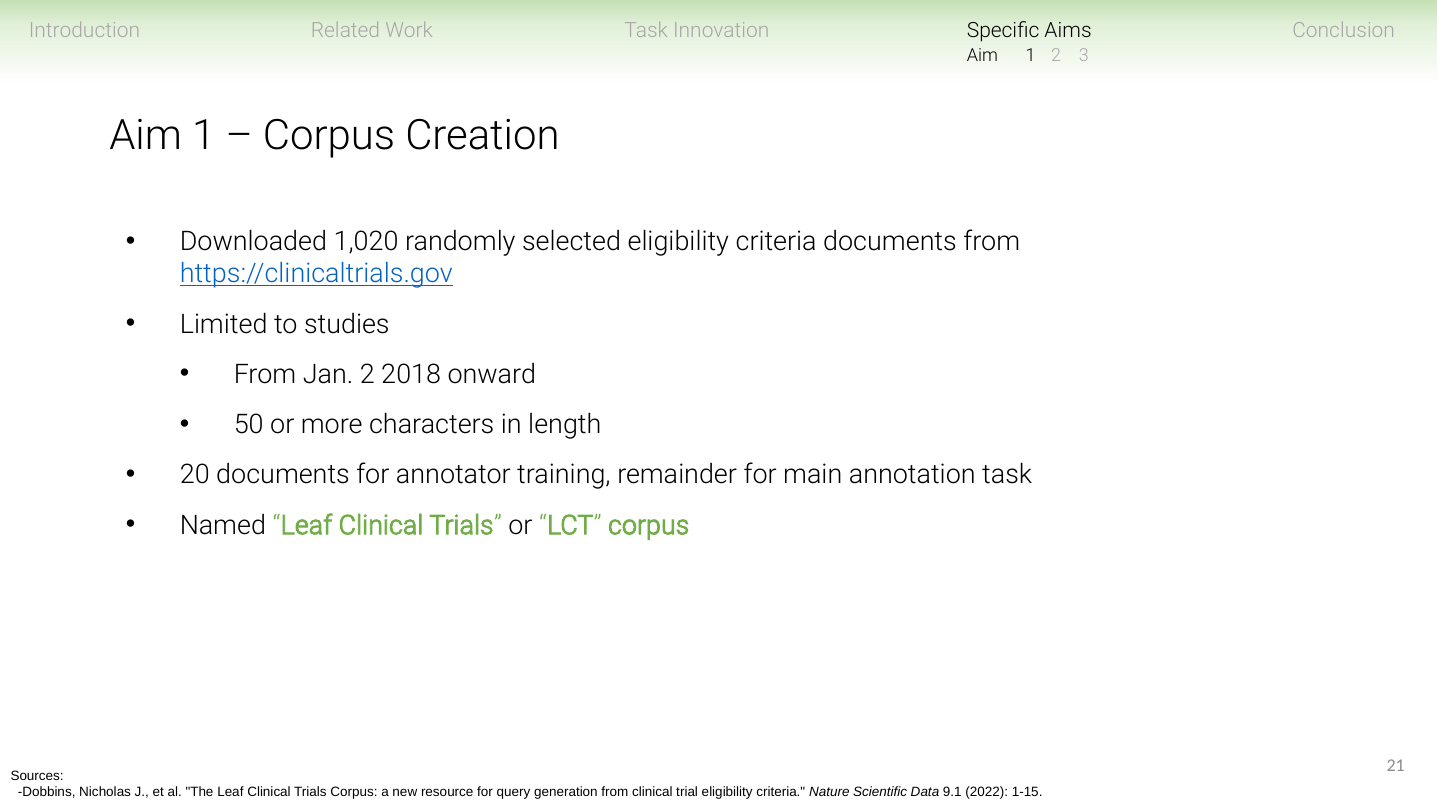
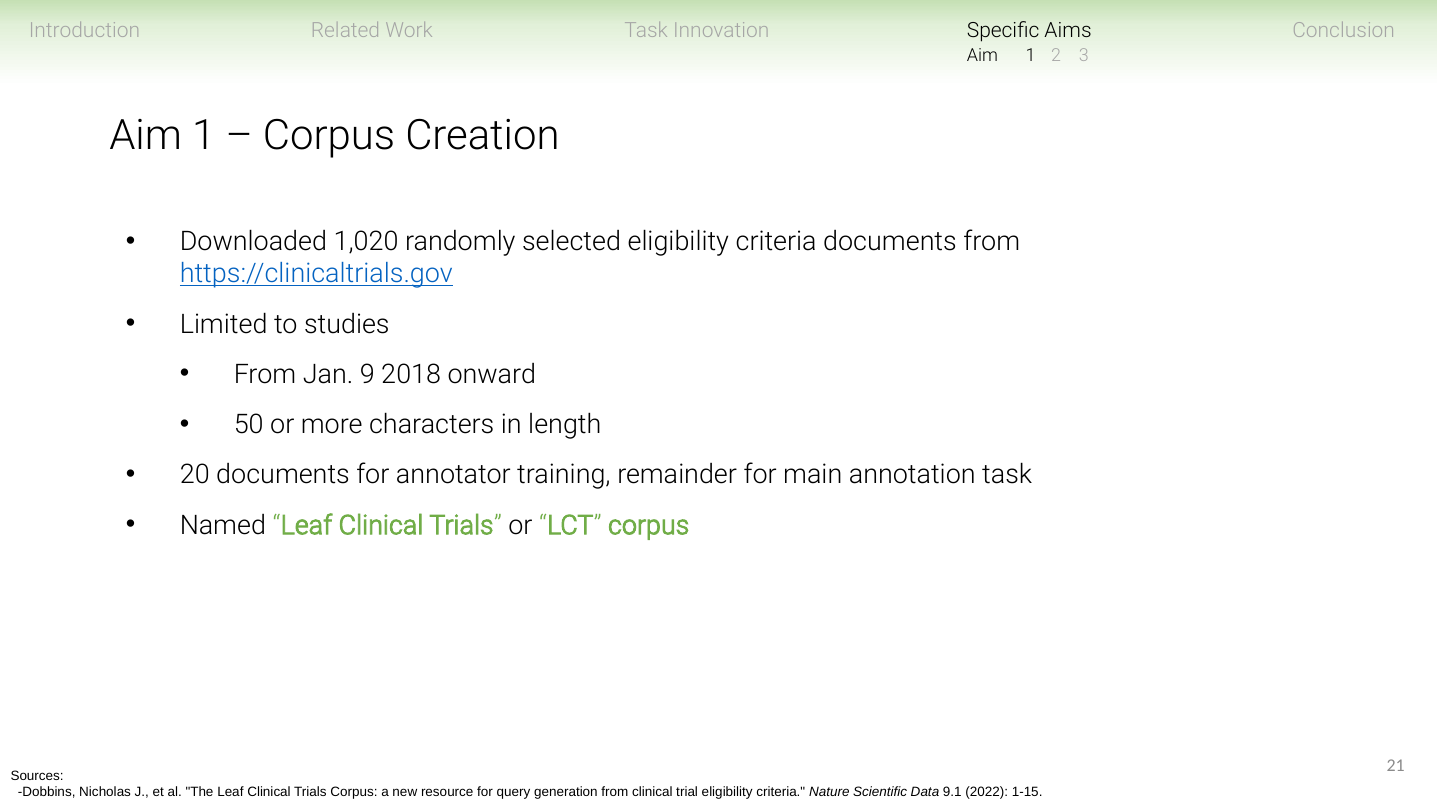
Jan 2: 2 -> 9 (367, 375)
